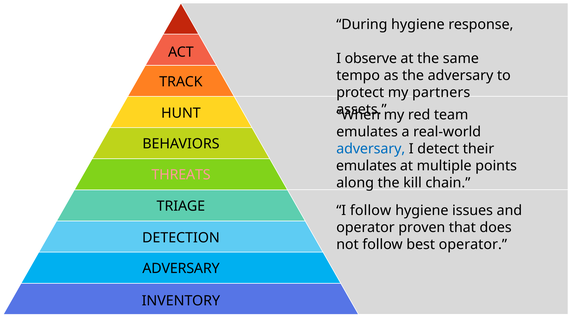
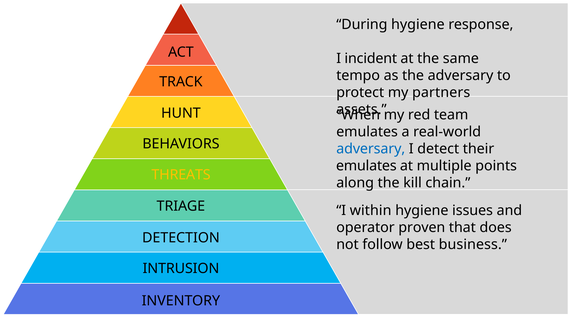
observe: observe -> incident (371, 58)
THREATS colour: pink -> yellow (181, 175)
I follow: follow -> within (371, 211)
best operator: operator -> business (473, 245)
ADVERSARY: ADVERSARY -> INTRUSION (181, 269)
